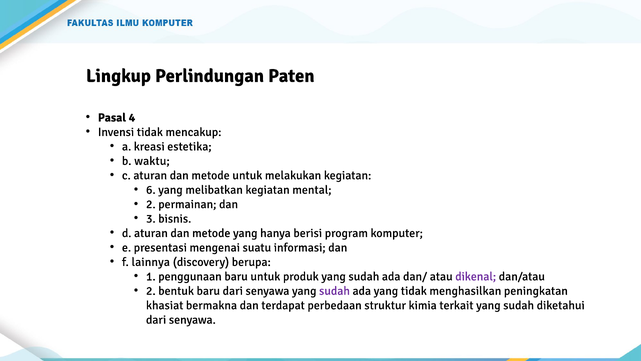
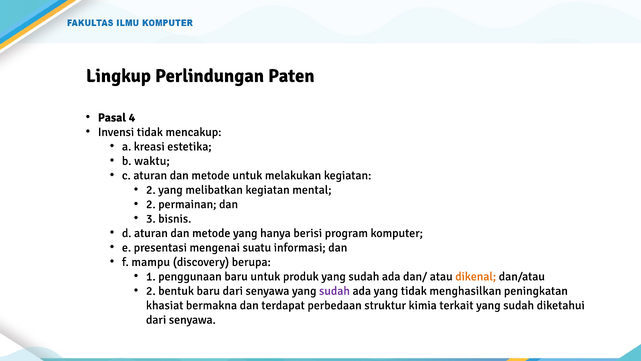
6: 6 -> 2 (151, 190)
lainnya: lainnya -> mampu (151, 262)
dikenal colour: purple -> orange (476, 276)
